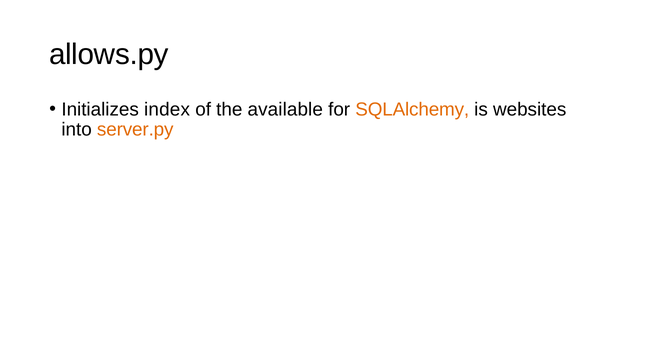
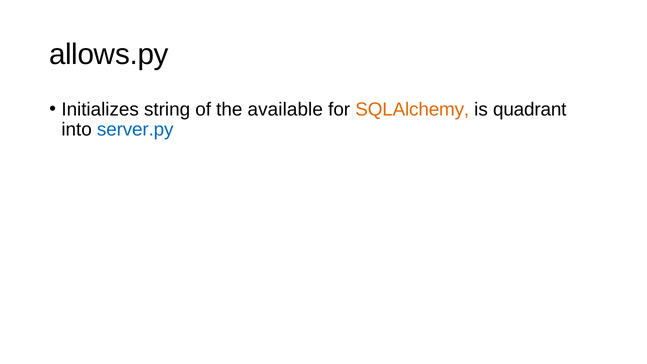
index: index -> string (167, 109)
websites: websites -> quadrant (530, 109)
server.py colour: orange -> blue (135, 130)
